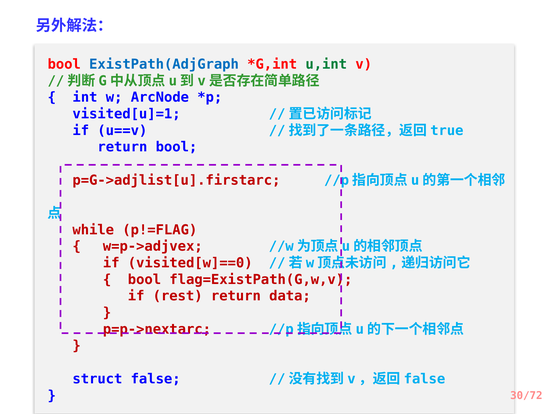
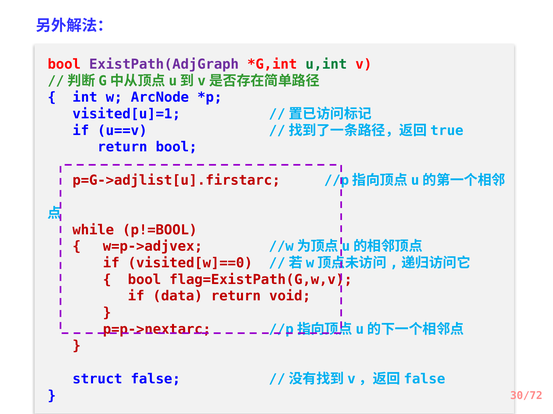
ExistPath(AdjGraph colour: blue -> purple (164, 64)
p!=FLAG: p!=FLAG -> p!=BOOL (160, 230)
rest: rest -> data (178, 297)
data: data -> void (290, 297)
